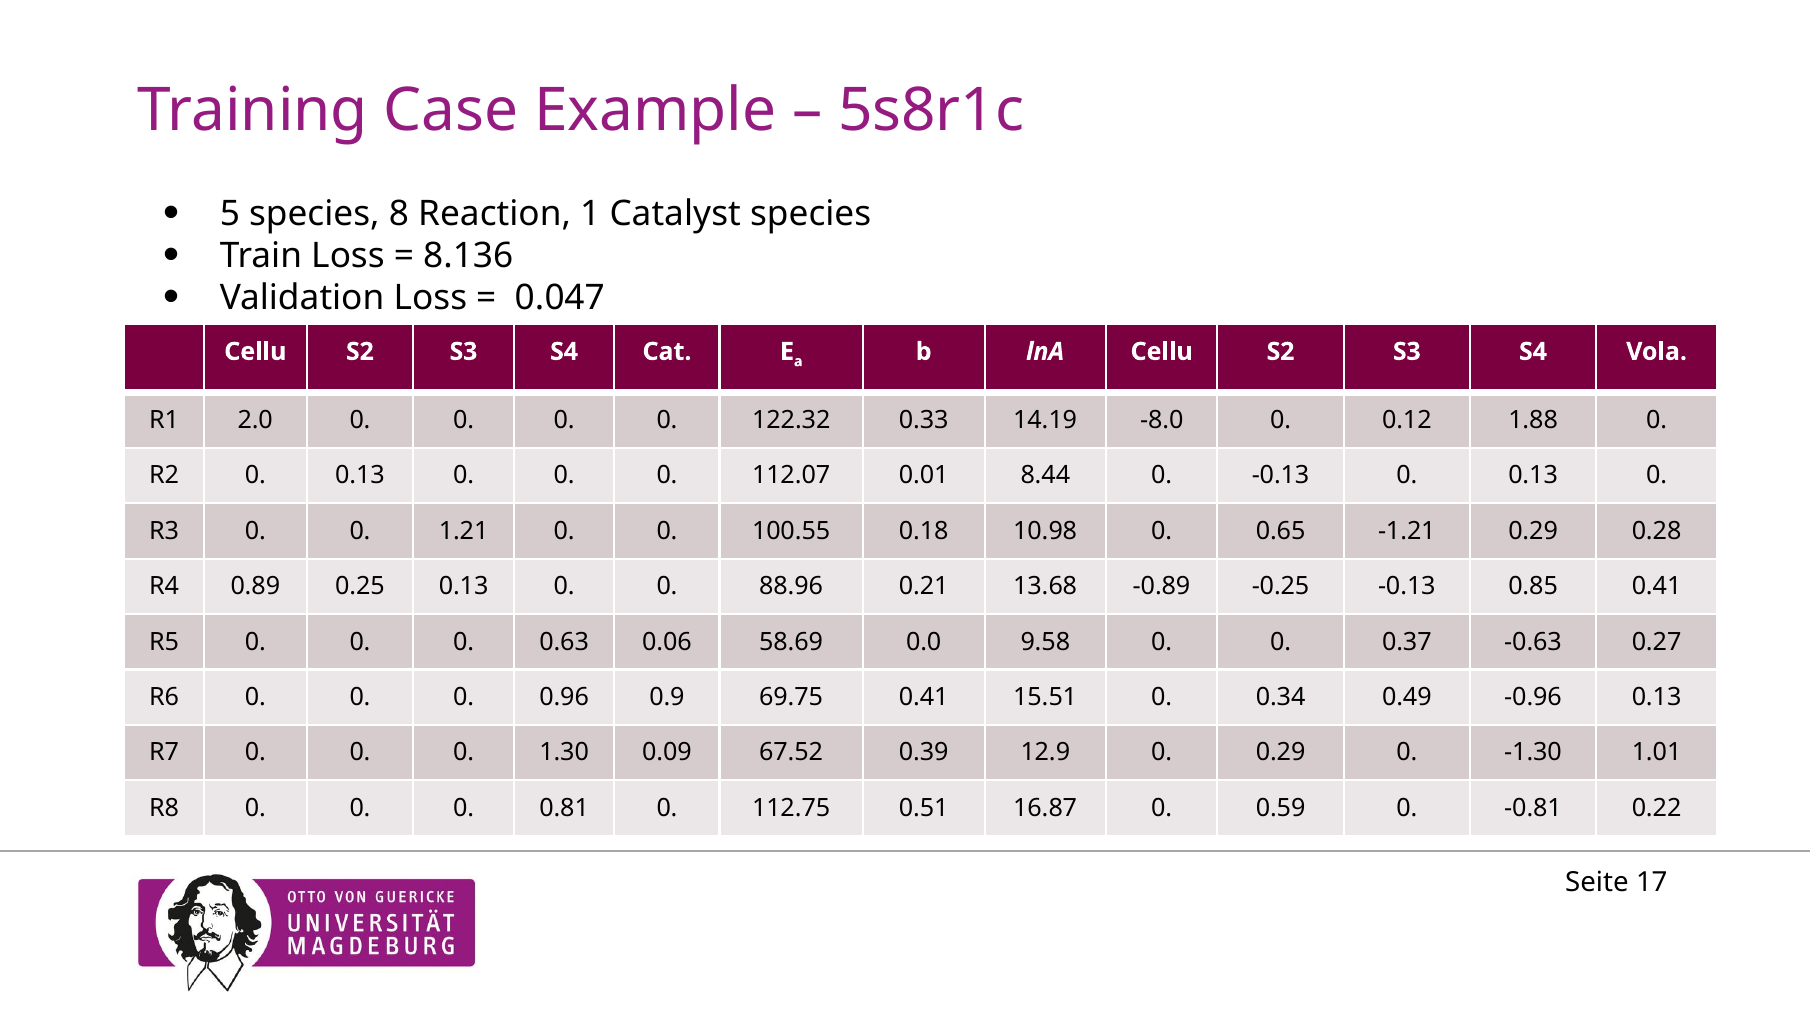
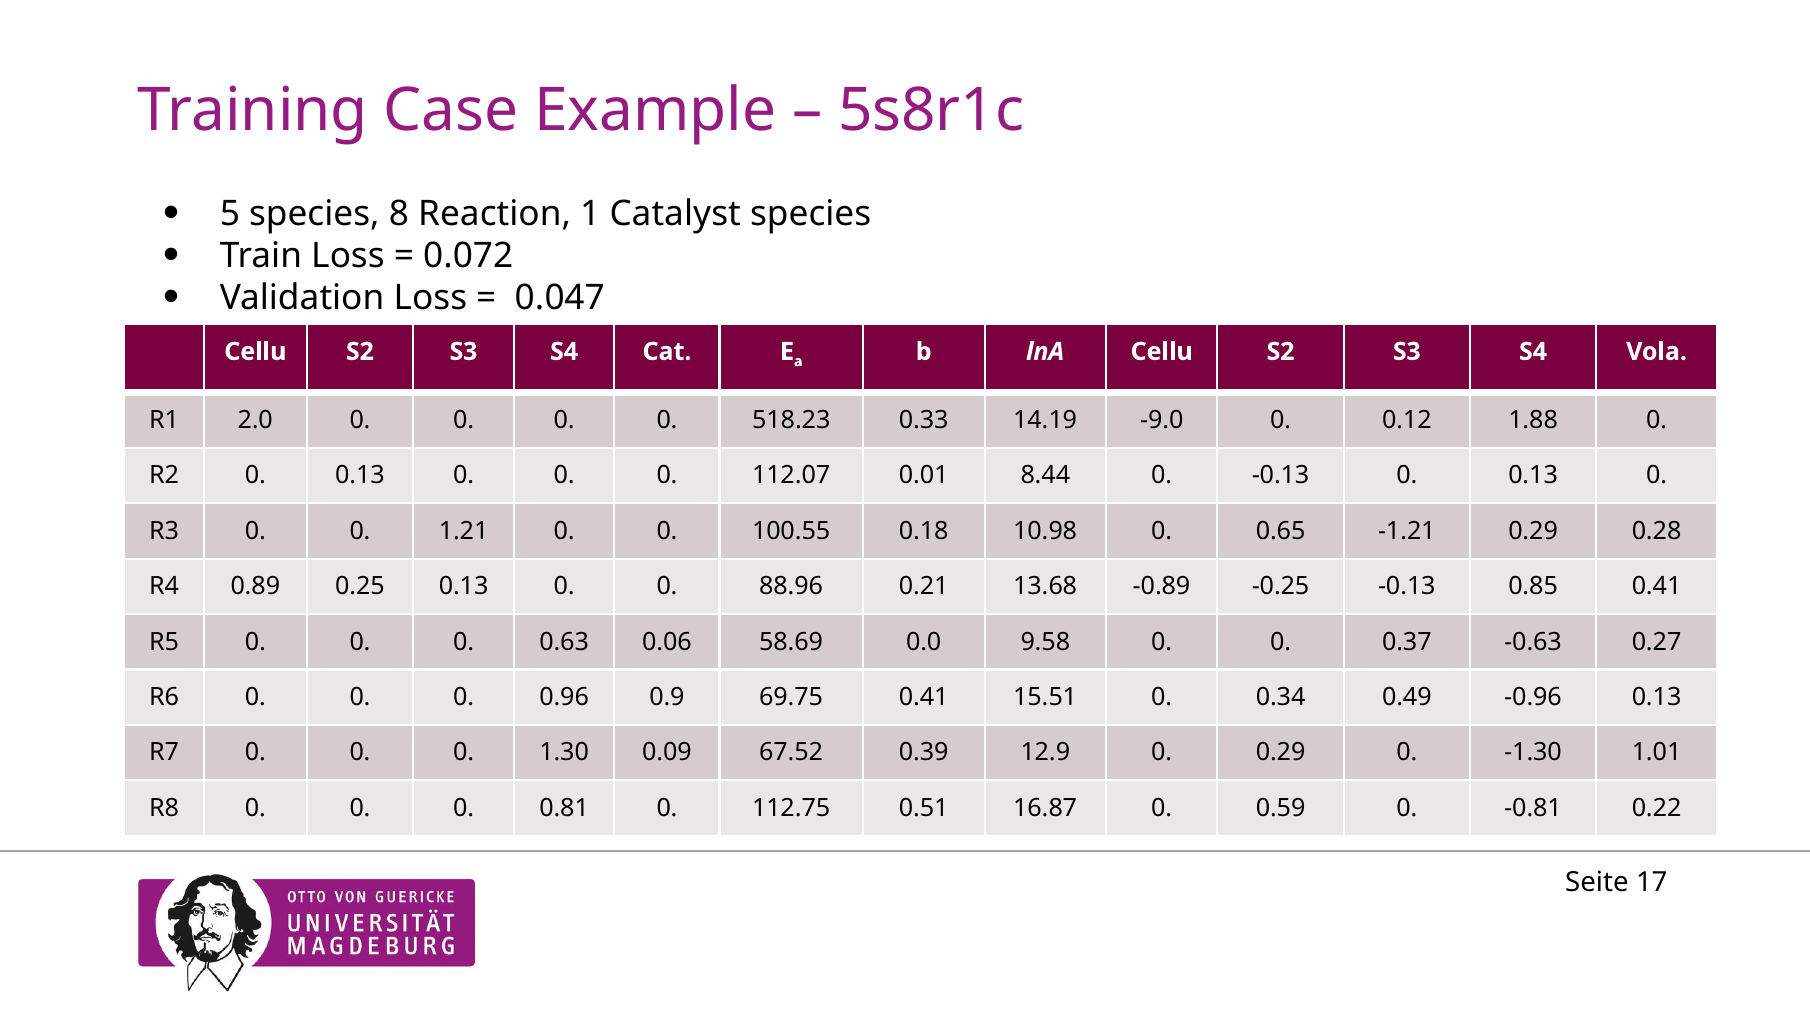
8.136: 8.136 -> 0.072 (468, 256)
122.32: 122.32 -> 518.23 (791, 420)
-8.0: -8.0 -> -9.0 (1162, 420)
